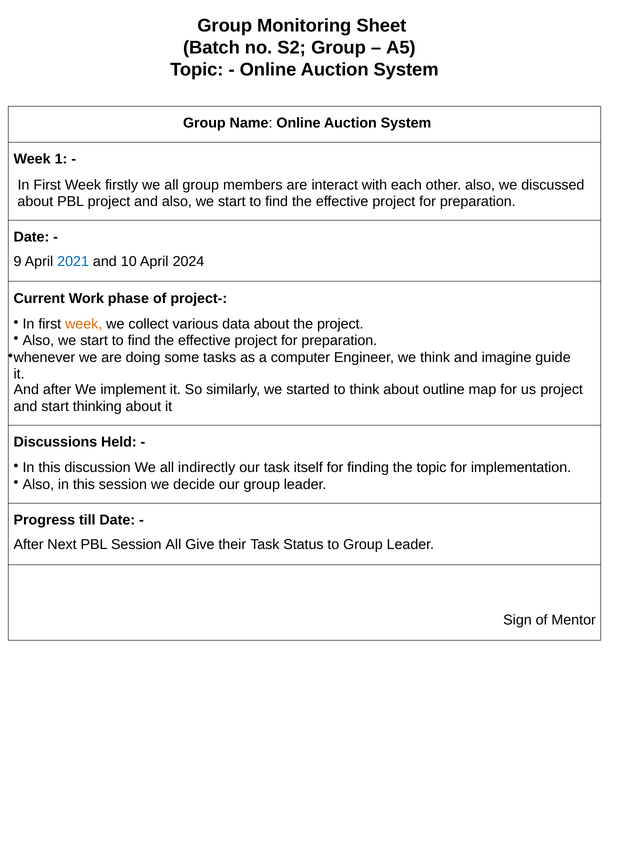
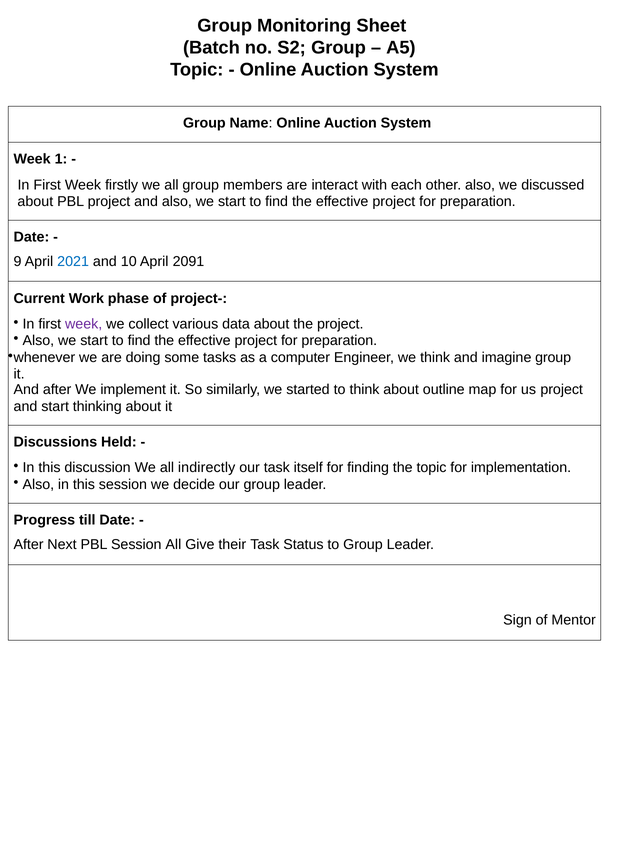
2024: 2024 -> 2091 (188, 261)
week colour: orange -> purple (84, 324)
imagine guide: guide -> group (553, 357)
